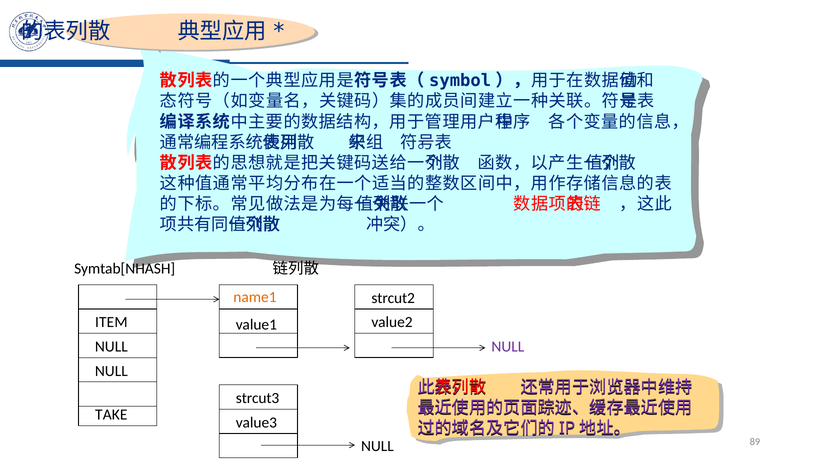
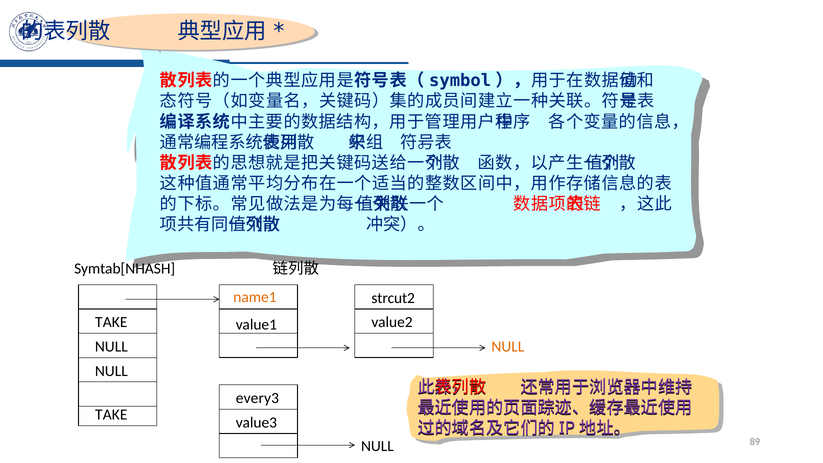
ITEM: ITEM -> TAKE (111, 322)
NULL colour: purple -> orange (508, 347)
strcut3: strcut3 -> every3 (257, 398)
